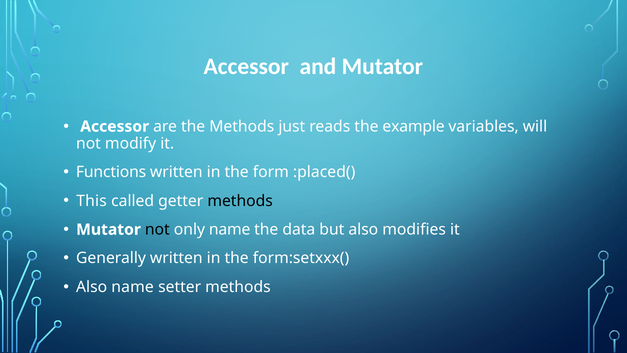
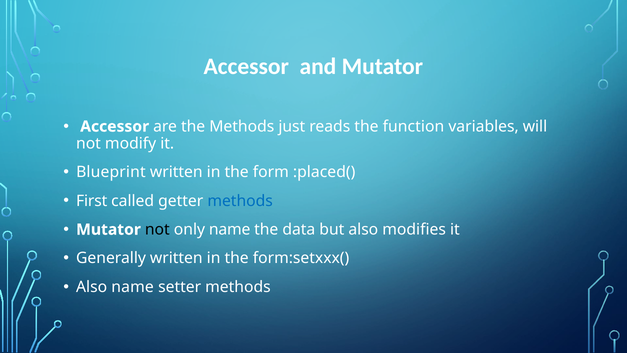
example: example -> function (413, 126)
Functions: Functions -> Blueprint (111, 172)
This: This -> First (92, 201)
methods colour: black -> blue (240, 201)
